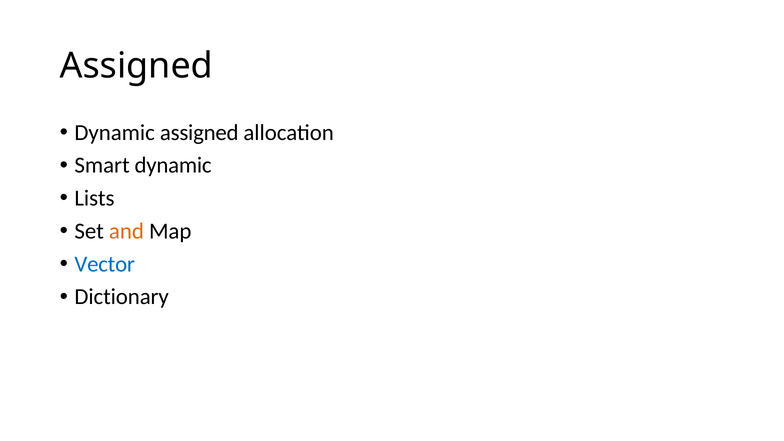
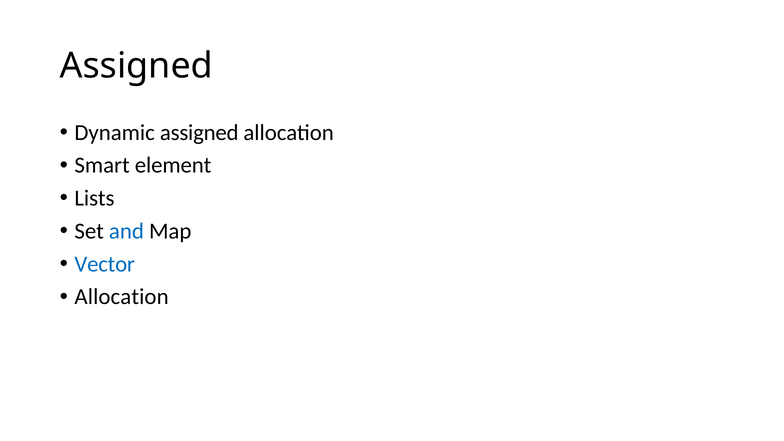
Smart dynamic: dynamic -> element (173, 165)
and colour: orange -> blue (126, 231)
Dictionary: Dictionary -> Allocation (122, 297)
